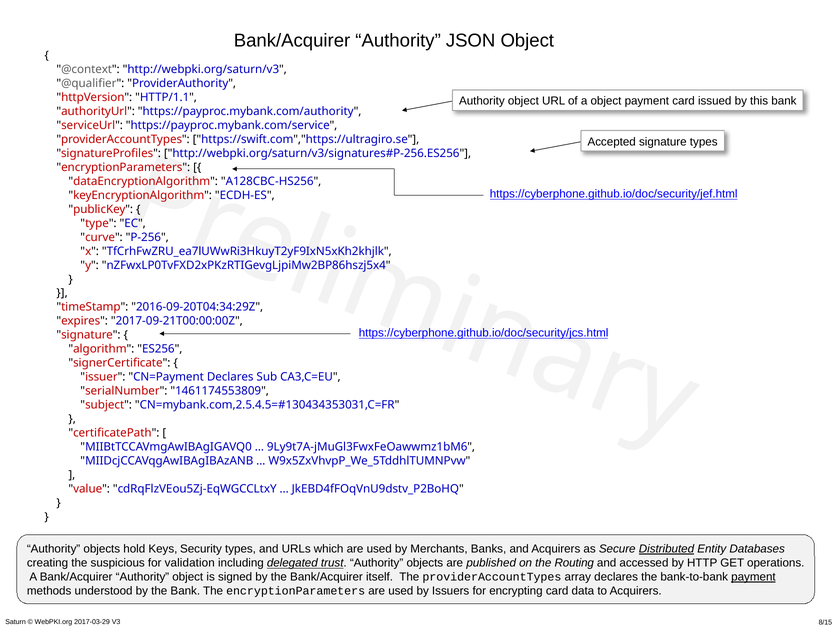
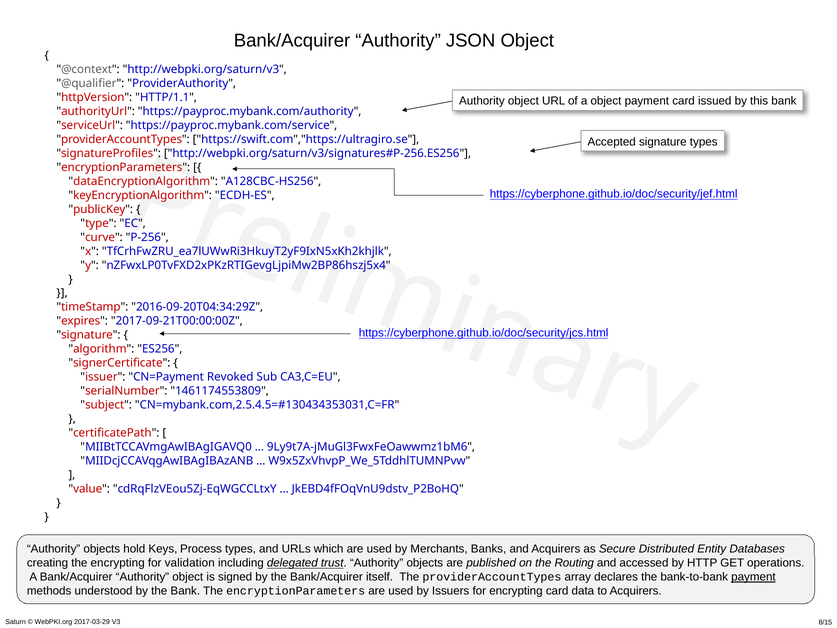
CN=Payment Declares: Declares -> Revoked (230, 377)
Security: Security -> Process (201, 549)
Distributed underline: present -> none (666, 549)
the suspicious: suspicious -> encrypting (118, 563)
